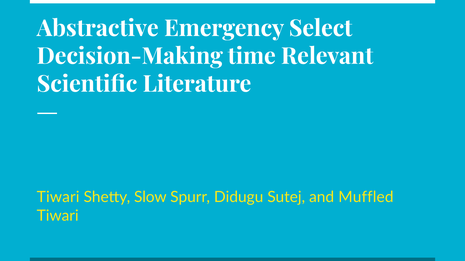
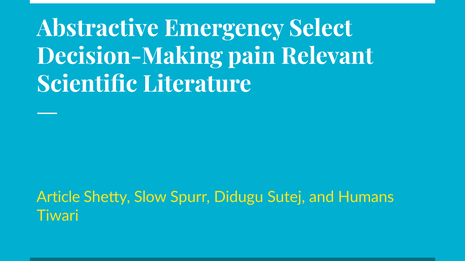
time: time -> pain (252, 56)
Tiwari: Tiwari -> Article (58, 197)
Muffled: Muffled -> Humans (366, 197)
